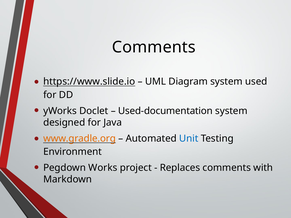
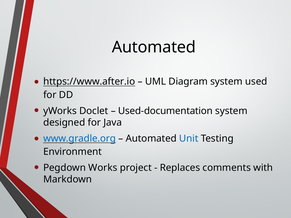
Comments: Comments -> Automated (154, 47)
https://www.slide.io: https://www.slide.io -> https://www.after.io (89, 82)
www.gradle.org colour: orange -> blue (80, 139)
